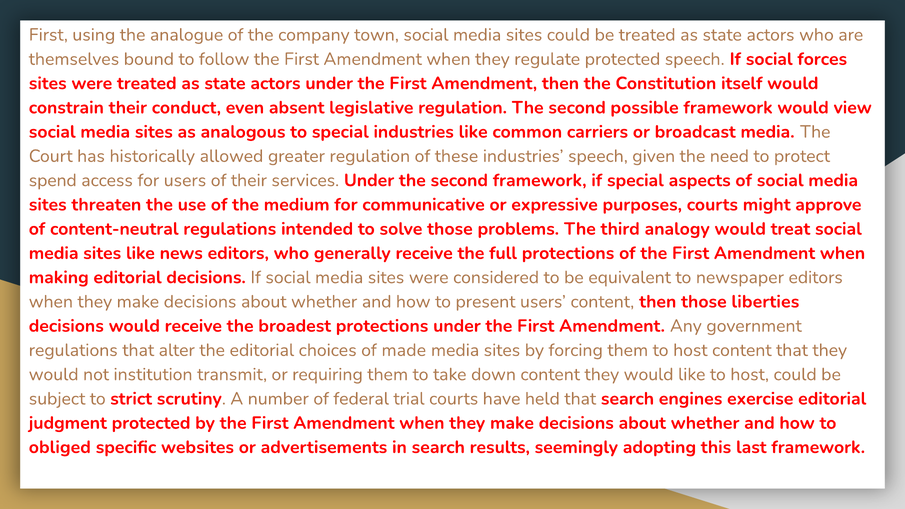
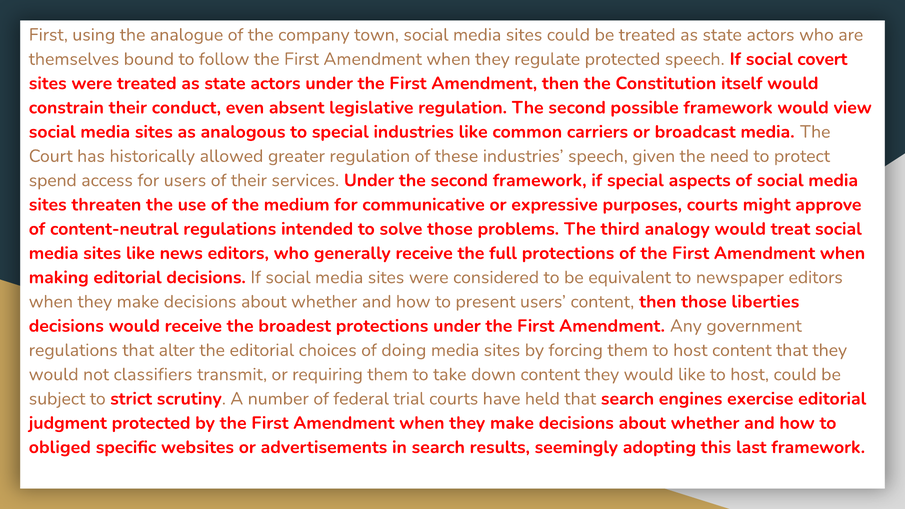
forces: forces -> covert (822, 59)
made: made -> doing (404, 350)
institution: institution -> classifiers (153, 374)
